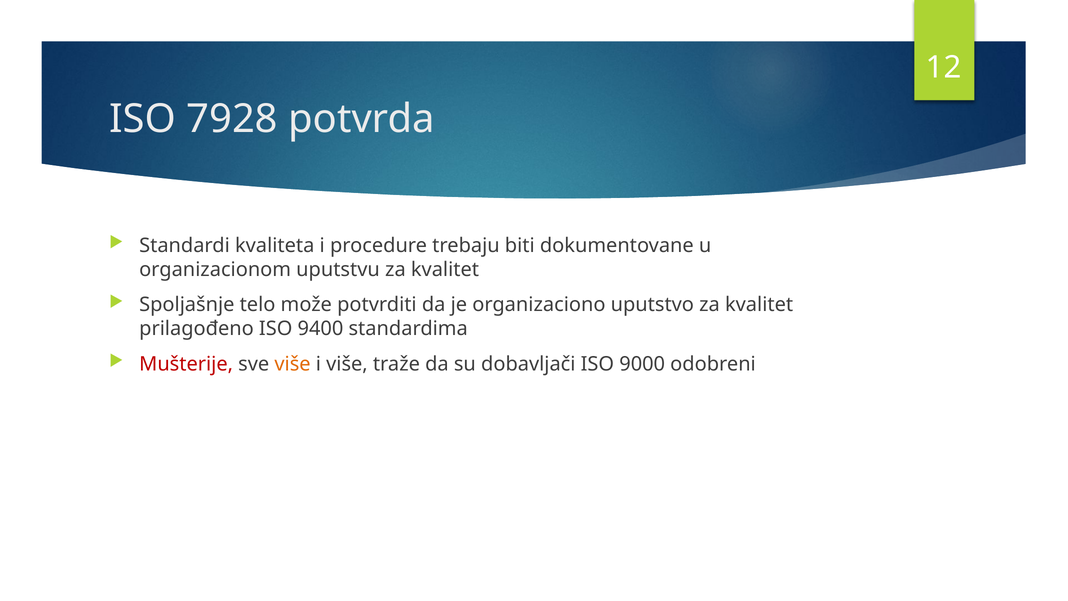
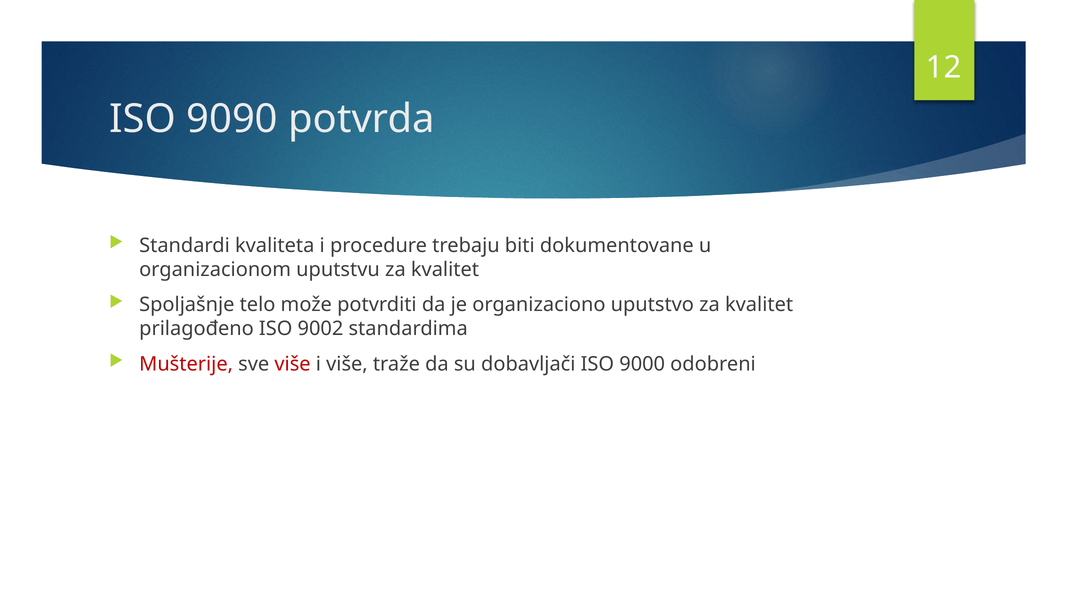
7928: 7928 -> 9090 (232, 119)
9400: 9400 -> 9002 (320, 329)
više colour: orange -> red (293, 364)
